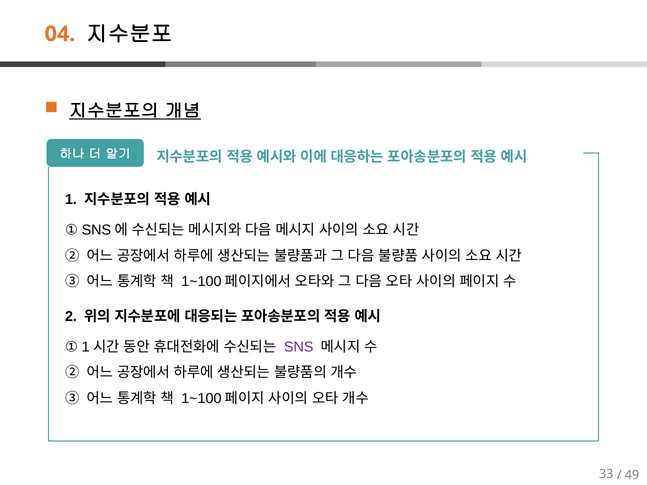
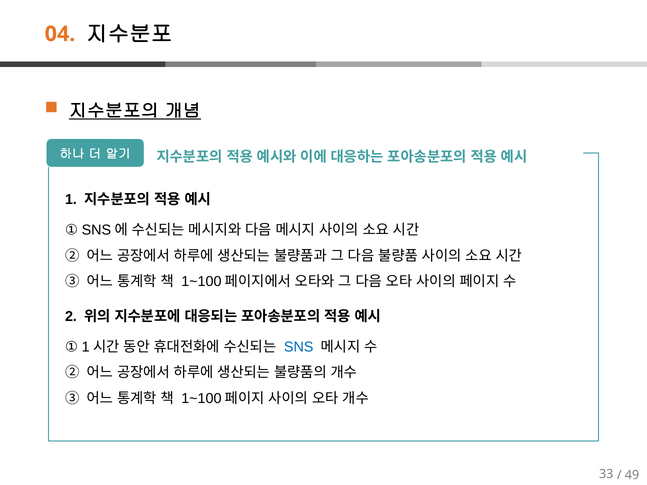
SNS colour: purple -> blue (299, 347)
